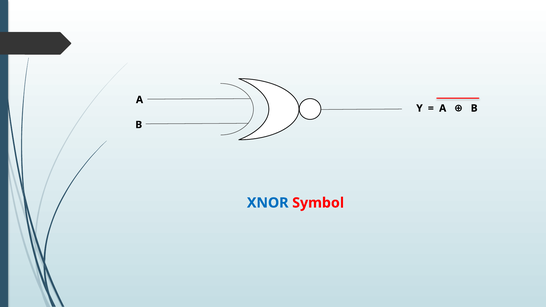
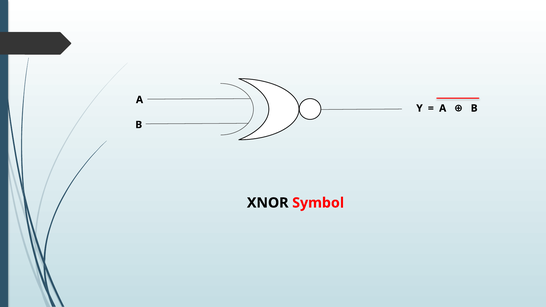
XNOR colour: blue -> black (268, 203)
